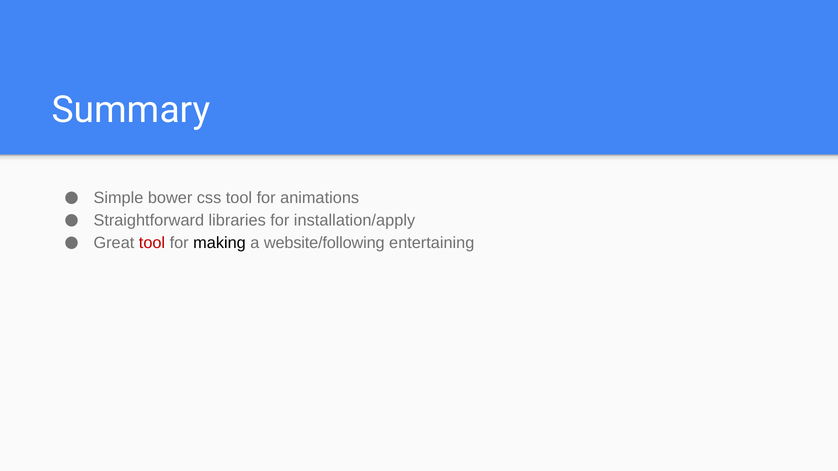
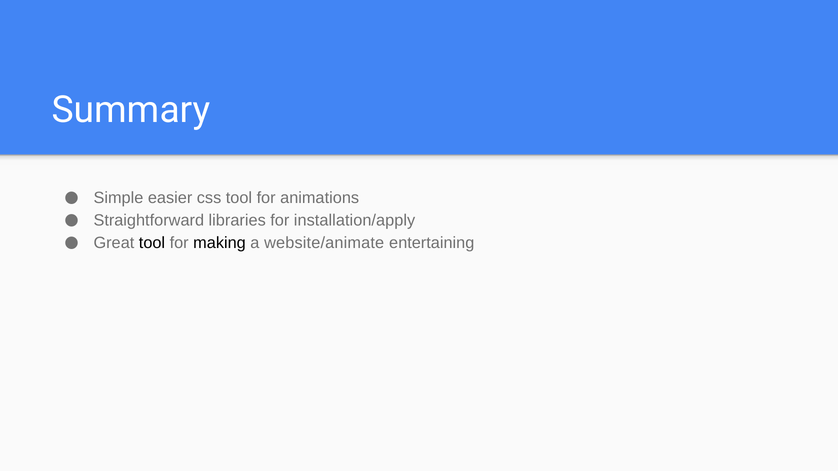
bower: bower -> easier (170, 198)
tool colour: red -> black (152, 243)
website/following: website/following -> website/animate (324, 243)
